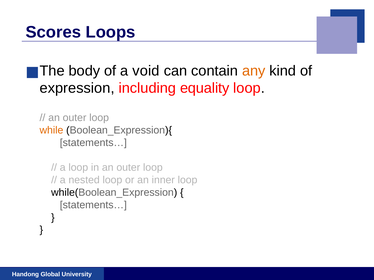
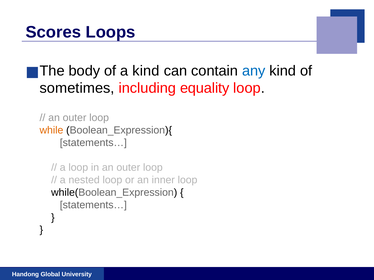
a void: void -> kind (146, 71)
any colour: orange -> blue (254, 71)
expression: expression -> sometimes (77, 88)
